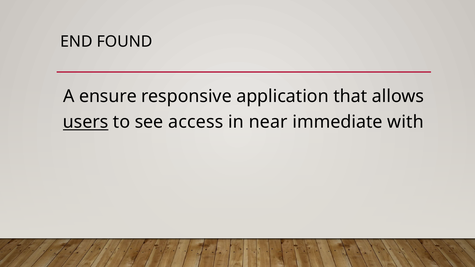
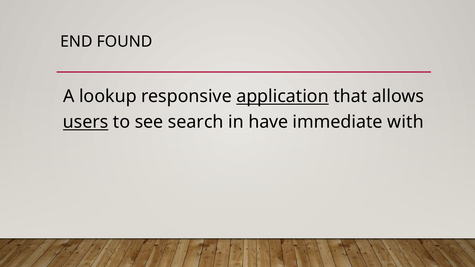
ensure: ensure -> lookup (108, 97)
application underline: none -> present (283, 97)
access: access -> search (196, 122)
near: near -> have (268, 122)
